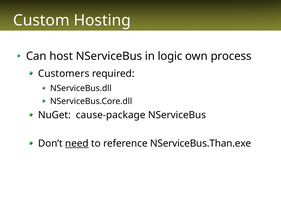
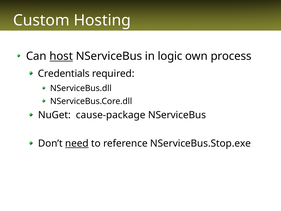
host underline: none -> present (61, 56)
Customers: Customers -> Credentials (64, 73)
NServiceBus.Than.exe: NServiceBus.Than.exe -> NServiceBus.Stop.exe (201, 143)
